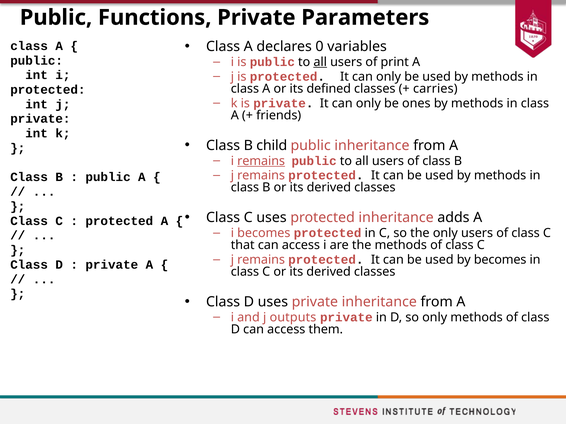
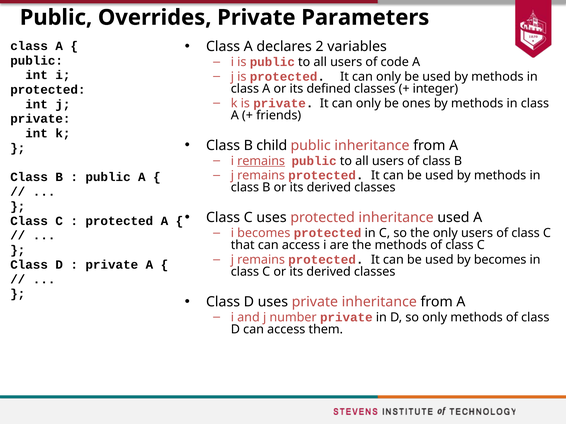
Functions: Functions -> Overrides (155, 18)
0: 0 -> 2 (320, 47)
all underline: present -> none (320, 62)
print: print -> code (395, 62)
carries: carries -> integer (435, 89)
inheritance adds: adds -> used (453, 218)
outputs: outputs -> number (293, 318)
